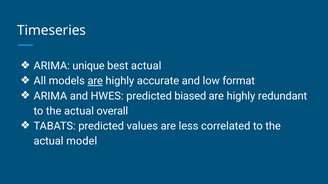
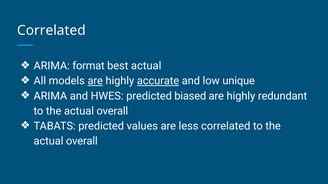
Timeseries: Timeseries -> Correlated (52, 30)
unique: unique -> format (89, 66)
accurate underline: none -> present (158, 81)
format: format -> unique (239, 81)
model: model -> overall (82, 141)
